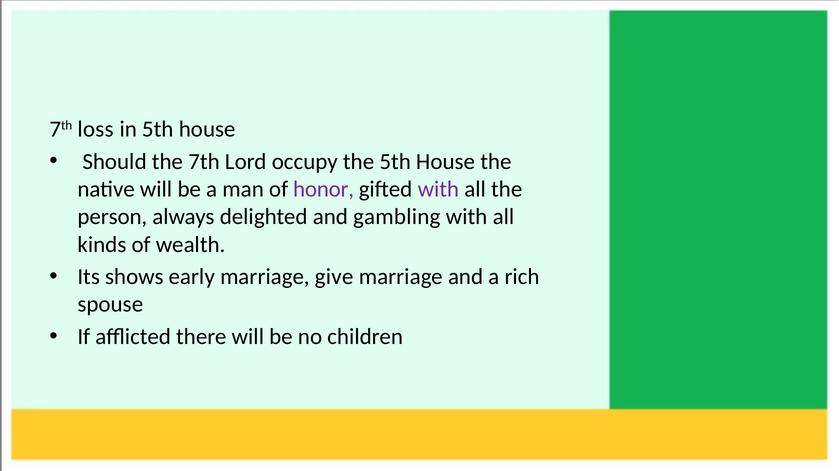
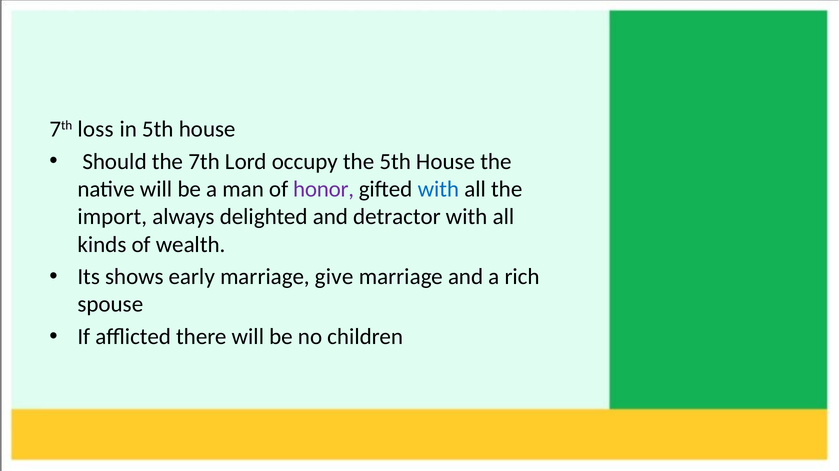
with colour: purple -> blue (438, 189)
person: person -> import (112, 217)
gambling: gambling -> detractor (397, 217)
